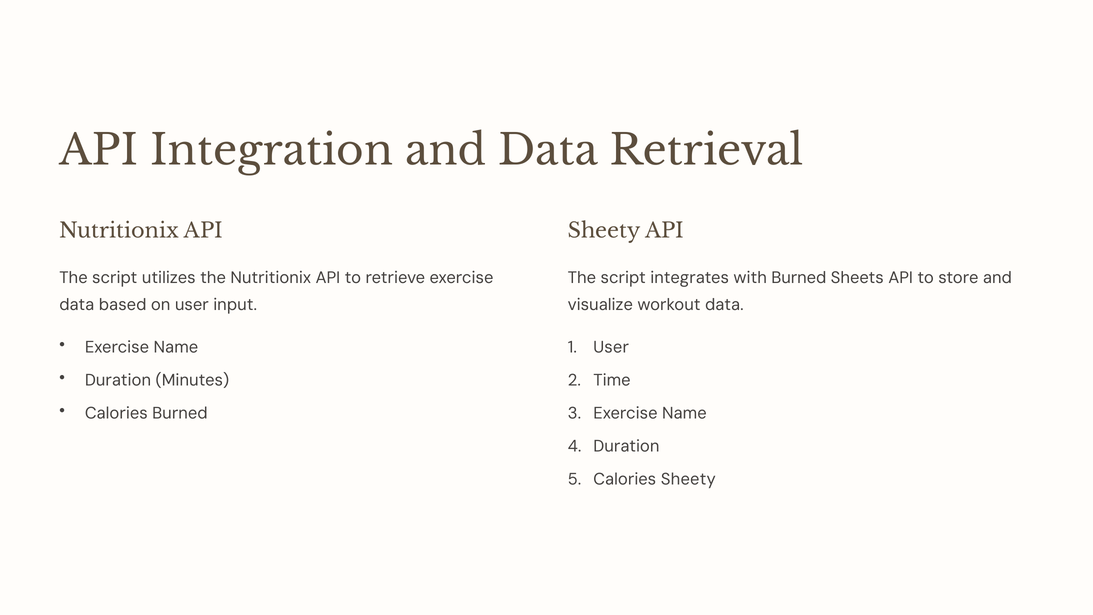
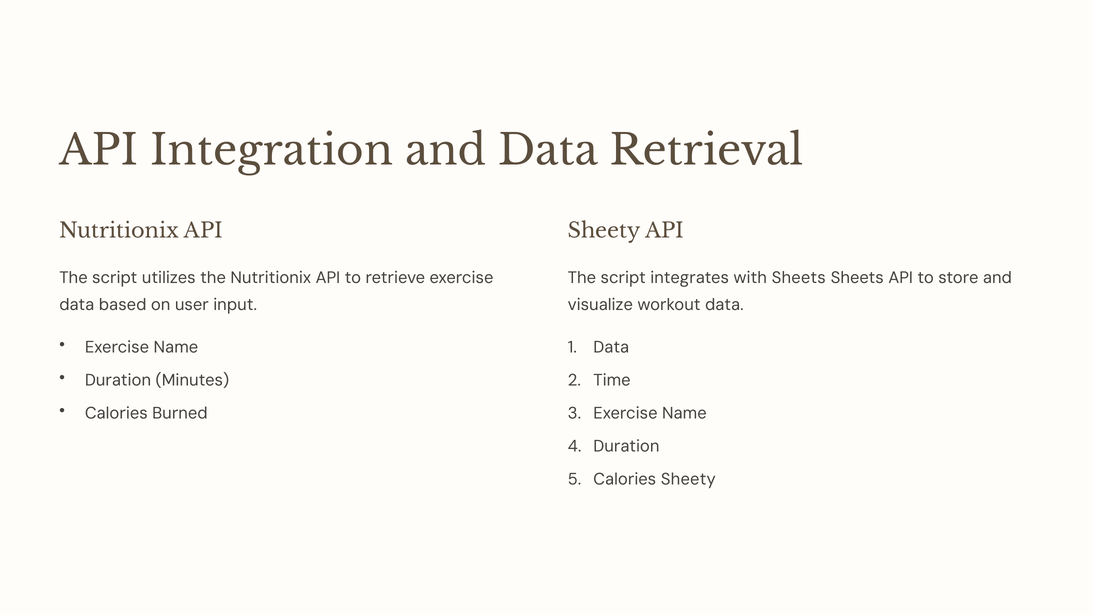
with Burned: Burned -> Sheets (799, 278)
User: User -> Data (611, 347)
